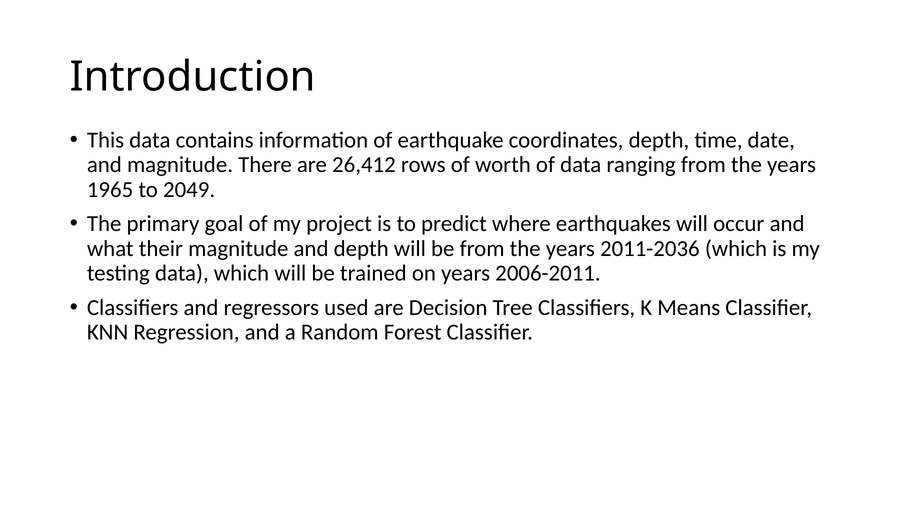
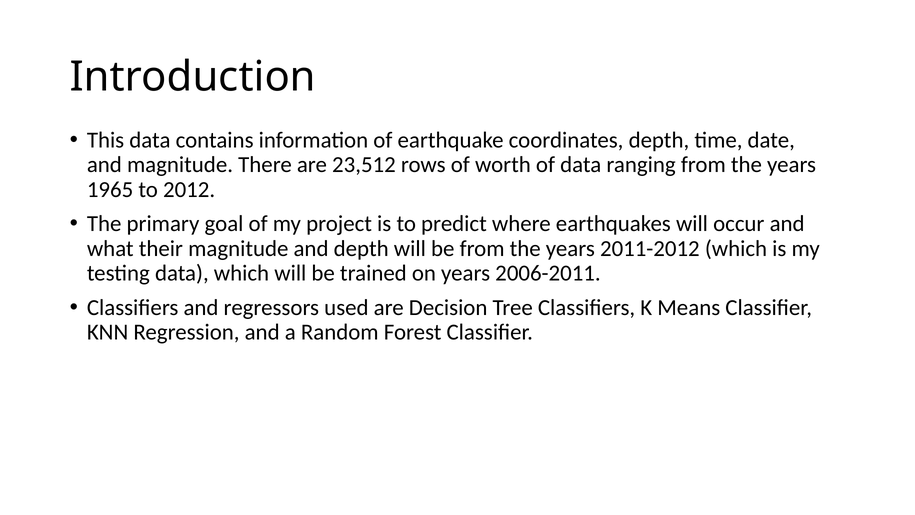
26,412: 26,412 -> 23,512 (364, 165)
2049: 2049 -> 2012 (189, 189)
2011-2036: 2011-2036 -> 2011-2012 (650, 248)
